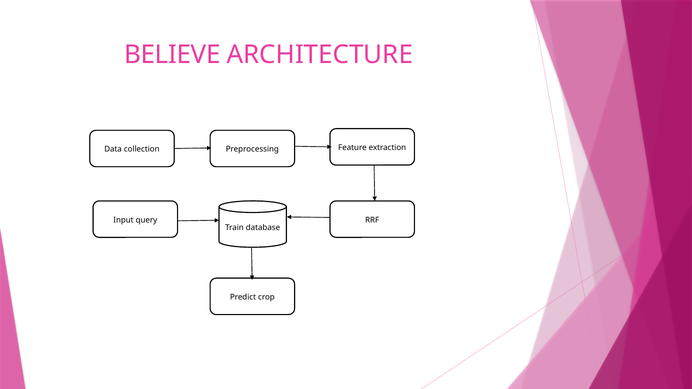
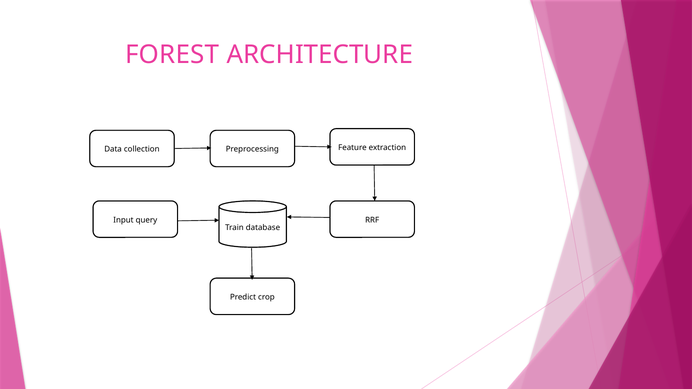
BELIEVE: BELIEVE -> FOREST (172, 55)
